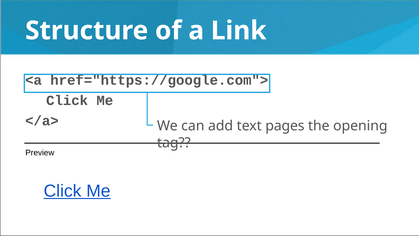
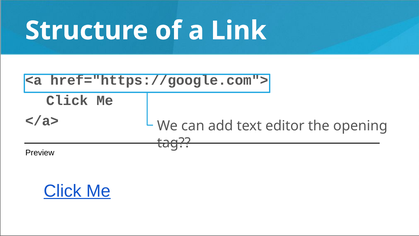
pages: pages -> editor (285, 126)
